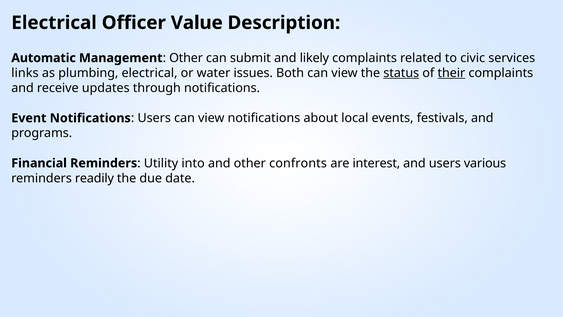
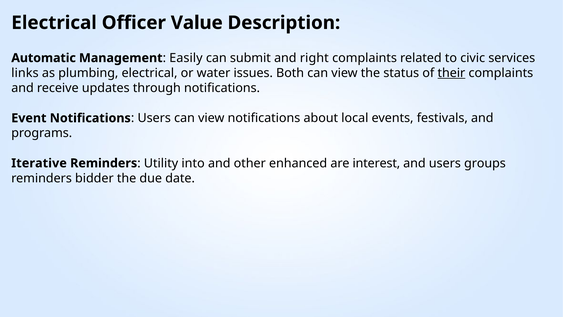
Other: Other -> Easily (186, 58)
likely: likely -> right (314, 58)
status underline: present -> none (401, 73)
Financial: Financial -> Iterative (39, 163)
confronts: confronts -> enhanced (298, 163)
various: various -> groups (485, 163)
readily: readily -> bidder (94, 178)
